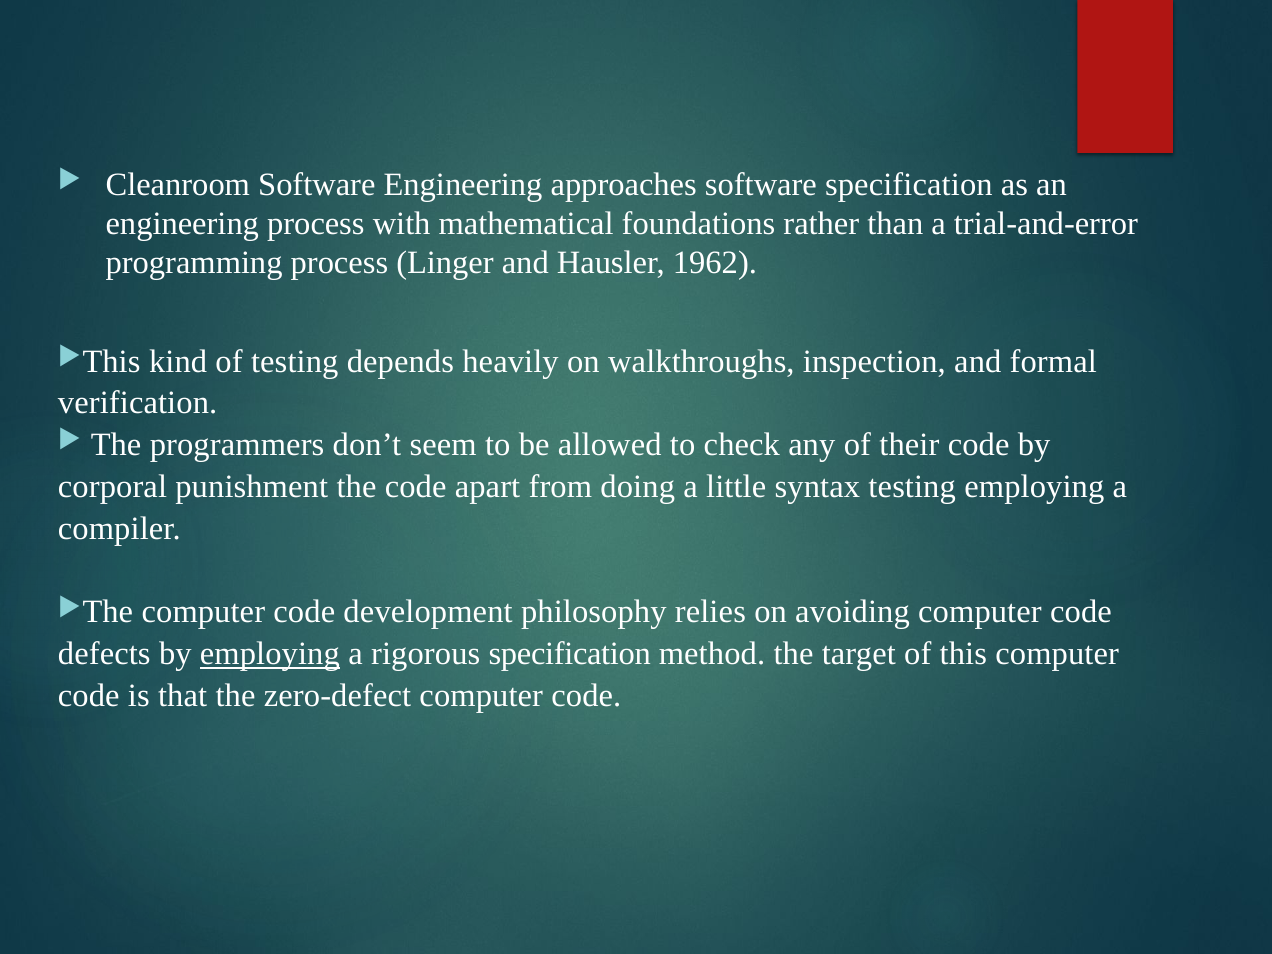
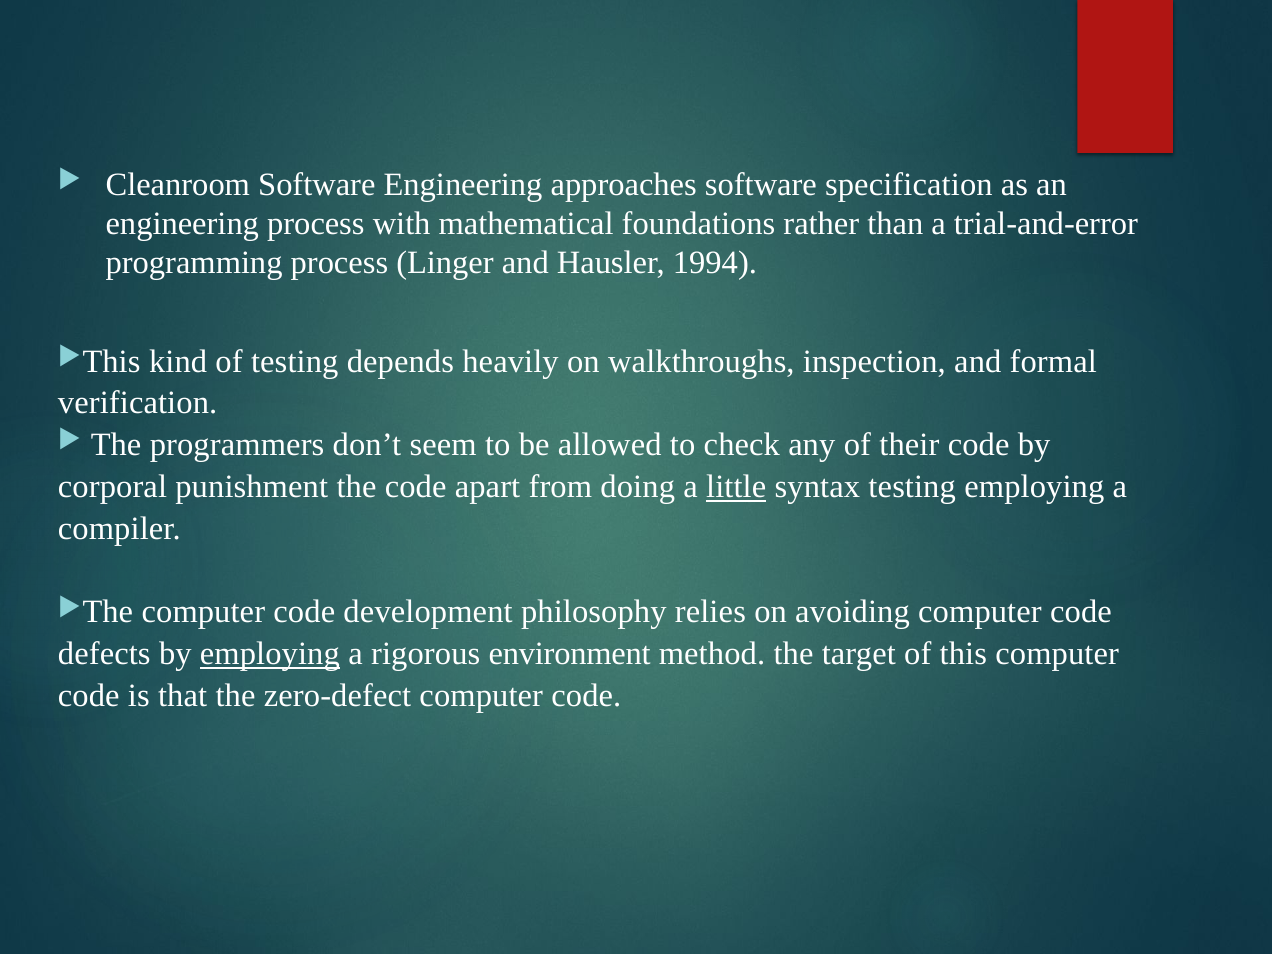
1962: 1962 -> 1994 (715, 263)
little underline: none -> present (736, 487)
rigorous specification: specification -> environment (570, 654)
